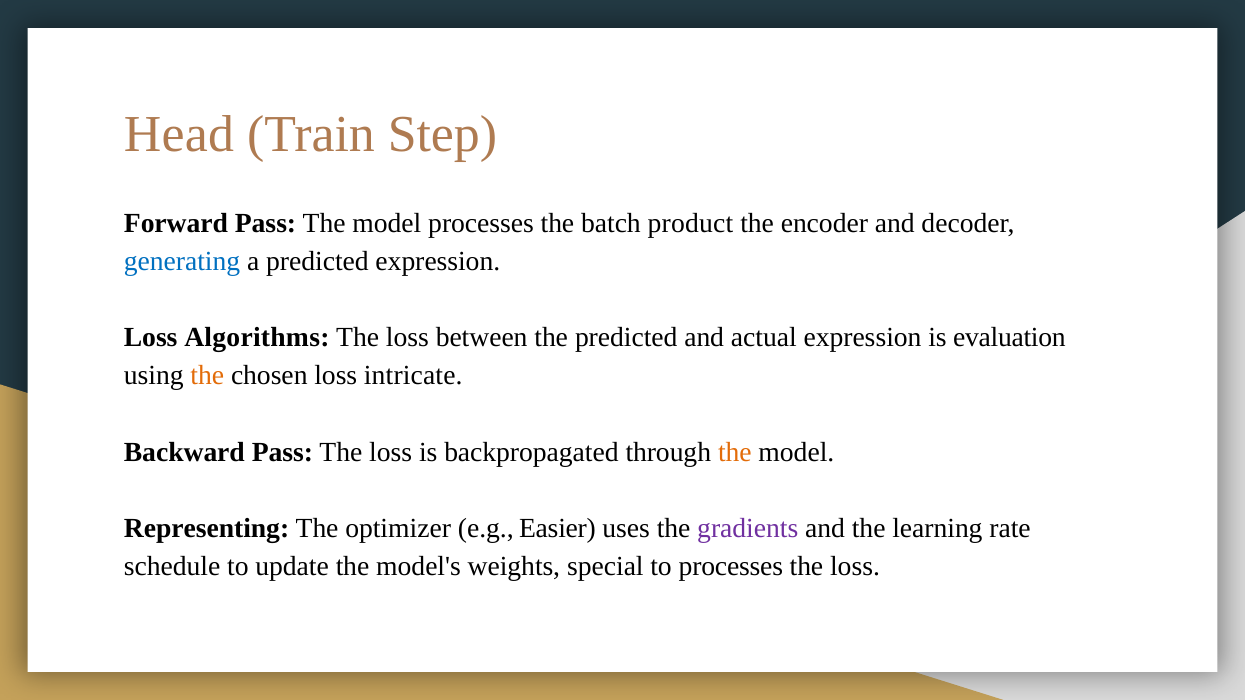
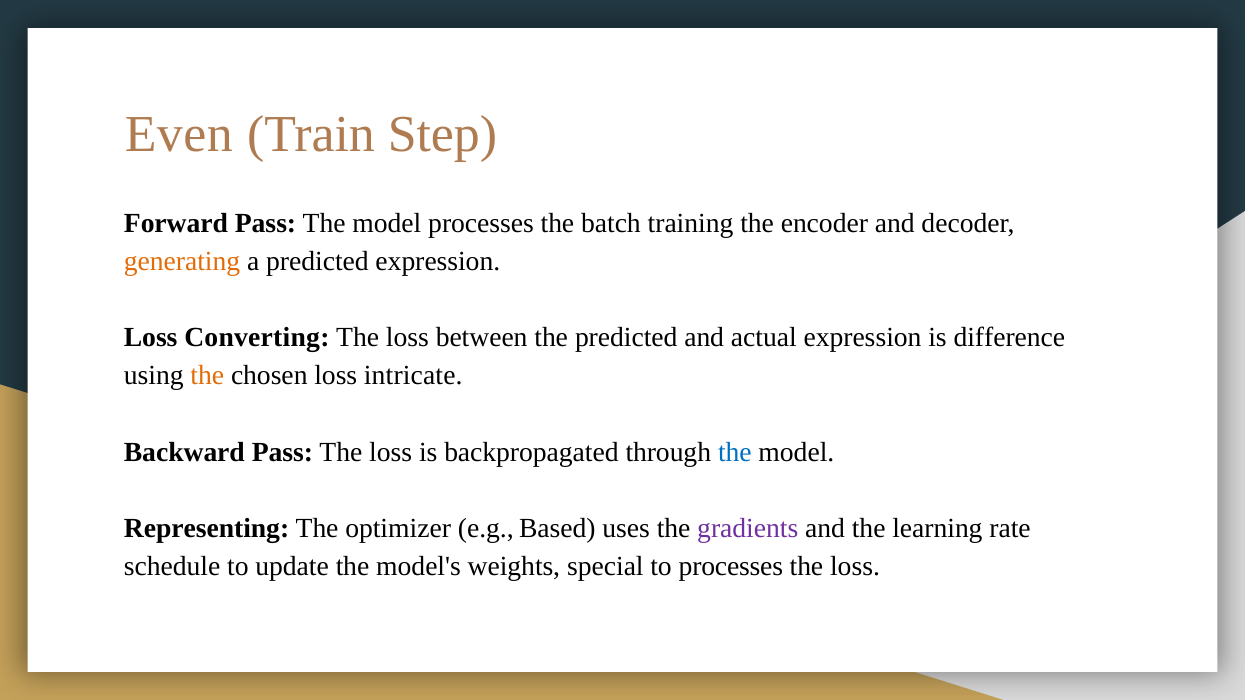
Head: Head -> Even (179, 135)
product: product -> training (691, 223)
generating colour: blue -> orange (182, 262)
Algorithms: Algorithms -> Converting (257, 338)
evaluation: evaluation -> difference (1009, 338)
the colour: orange -> blue (735, 452)
Easier: Easier -> Based (557, 529)
